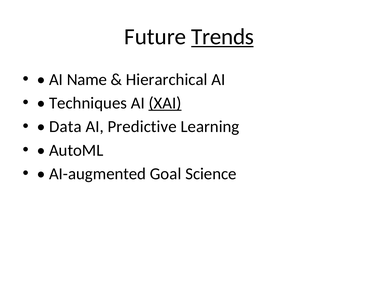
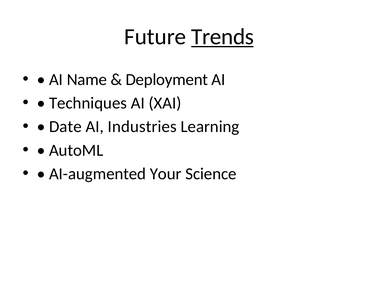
Hierarchical: Hierarchical -> Deployment (167, 79)
XAI underline: present -> none (165, 103)
Data: Data -> Date (65, 126)
Predictive: Predictive -> Industries (142, 126)
Goal: Goal -> Your (166, 173)
